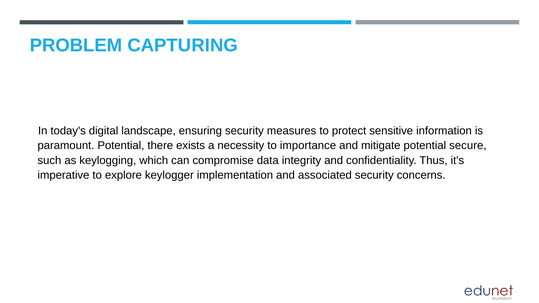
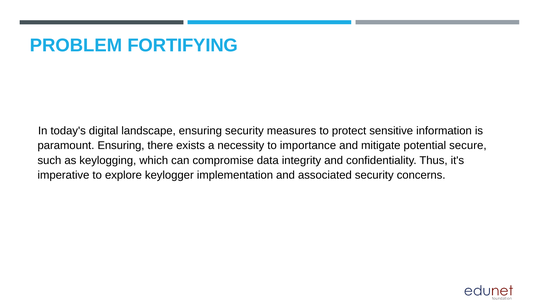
CAPTURING: CAPTURING -> FORTIFYING (183, 45)
paramount Potential: Potential -> Ensuring (121, 146)
